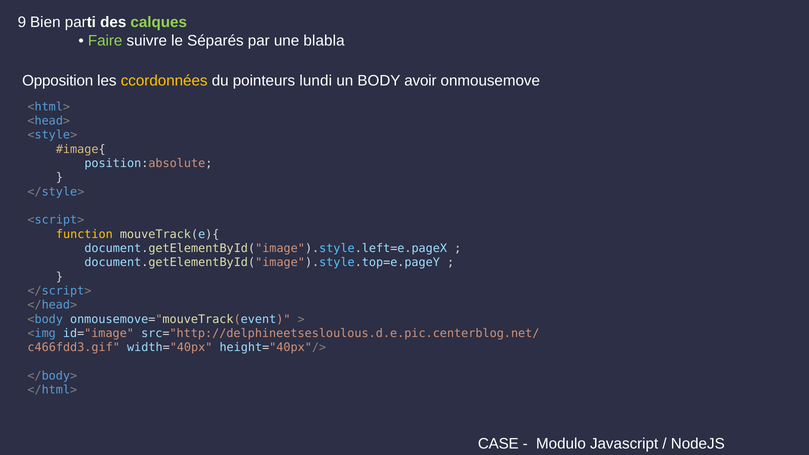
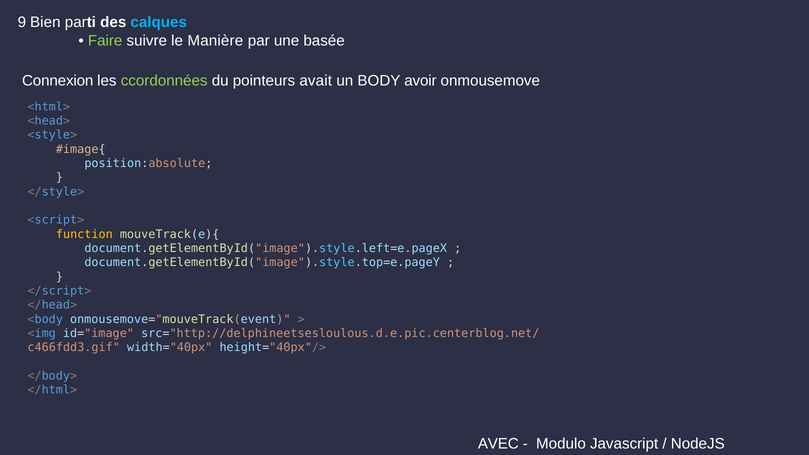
calques colour: light green -> light blue (159, 22)
Séparés: Séparés -> Manière (215, 41)
blabla: blabla -> basée (324, 41)
Opposition: Opposition -> Connexion (58, 81)
ccordonnées colour: yellow -> light green (164, 81)
lundi: lundi -> avait (316, 81)
CASE: CASE -> AVEC (498, 444)
